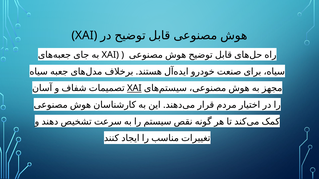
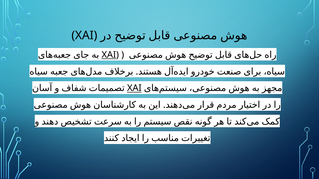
XAI underline: none -> present (109, 55)
